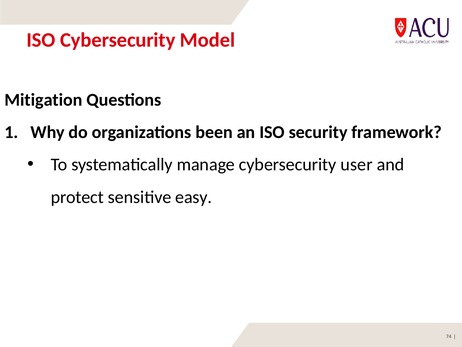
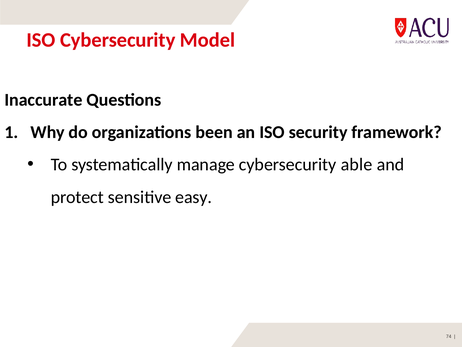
Mitigation: Mitigation -> Inaccurate (44, 100)
user: user -> able (357, 164)
